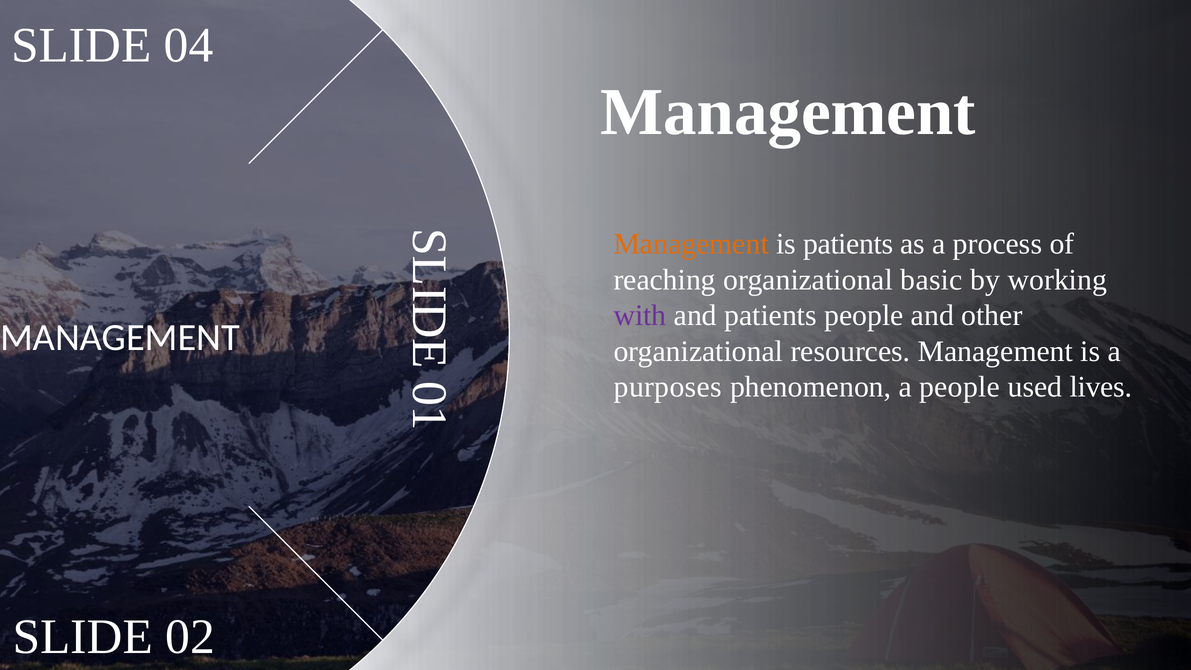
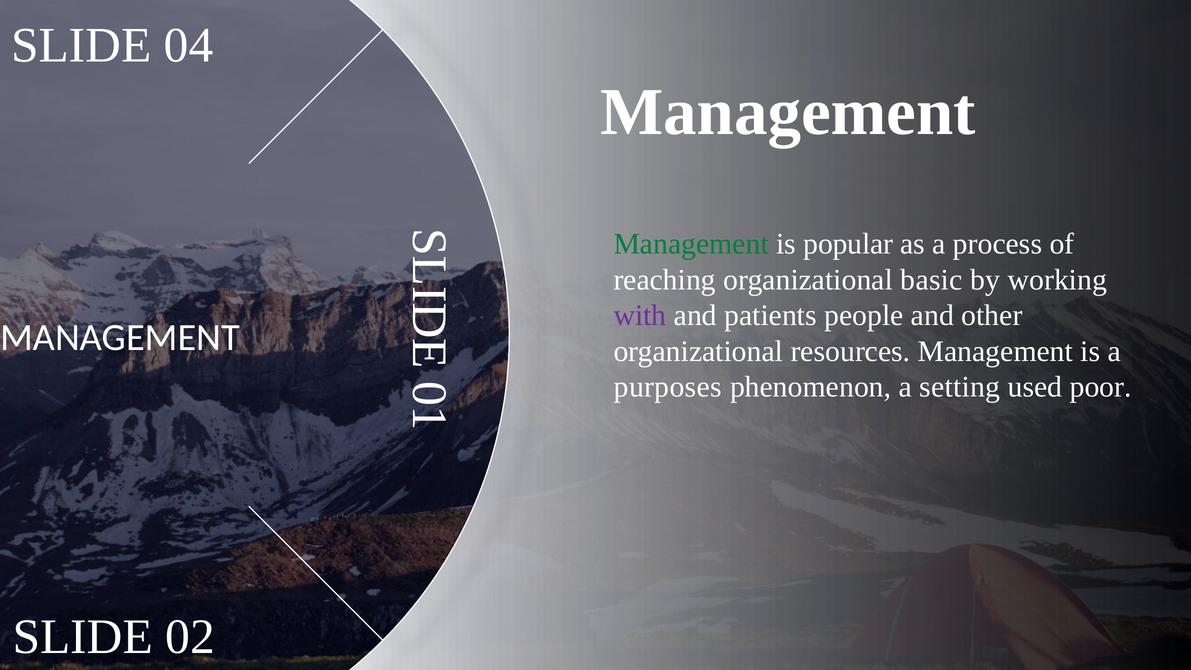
Management colour: orange -> green (691, 244)
is patients: patients -> popular (848, 244)
a people: people -> setting (960, 387)
lives: lives -> poor (1101, 387)
